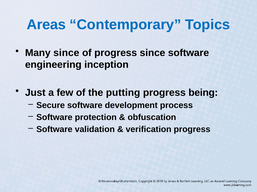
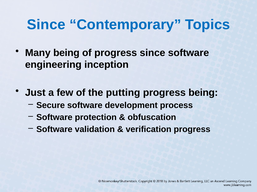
Areas: Areas -> Since (46, 25)
Many since: since -> being (66, 53)
